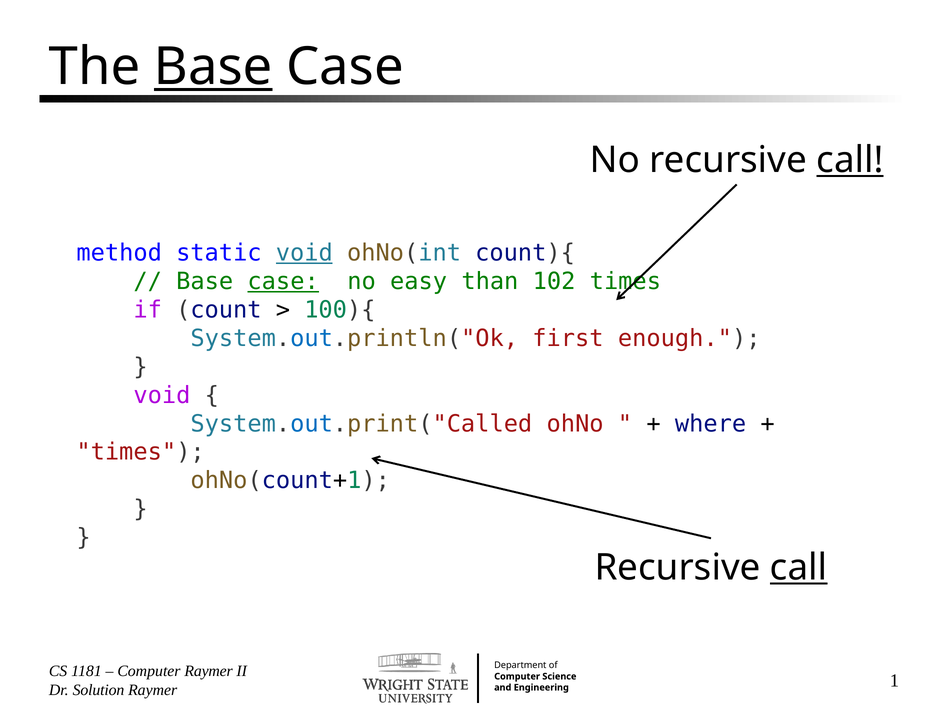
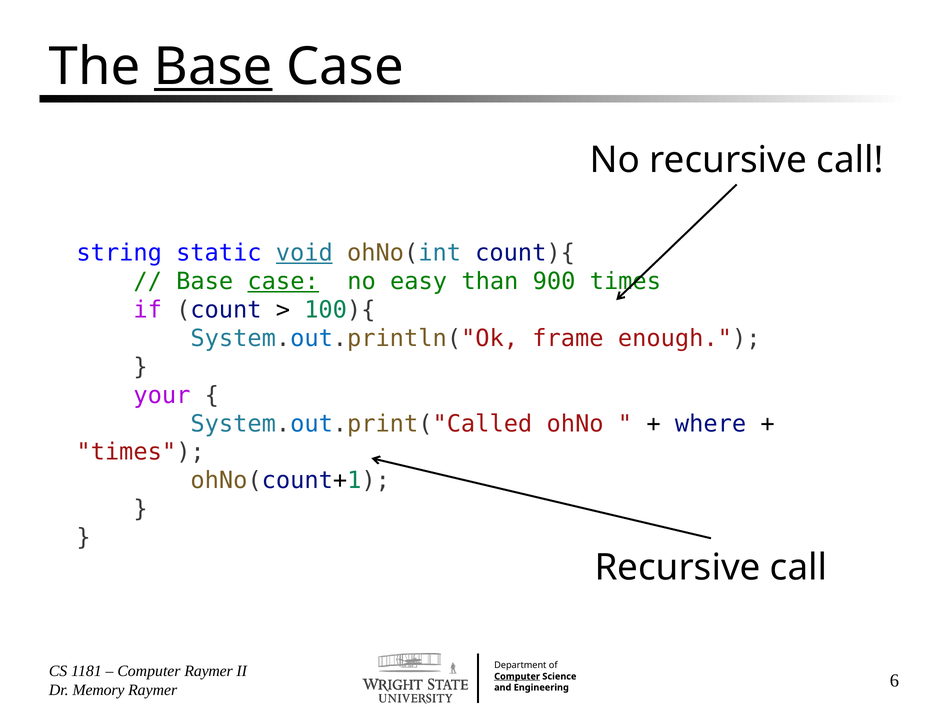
call underline: present -> none (850, 160)
method: method -> string (119, 253)
102: 102 -> 900 (554, 282)
first: first -> frame (568, 338)
void: void -> your (162, 395)
call underline: present -> none (799, 568)
Computer underline: none -> present (517, 676)
Solution: Solution -> Memory (98, 690)
1: 1 -> 6 (894, 681)
